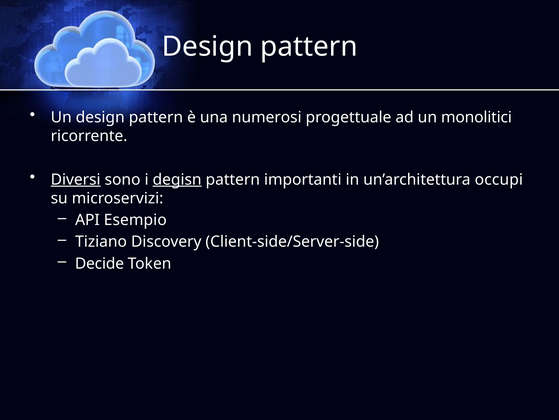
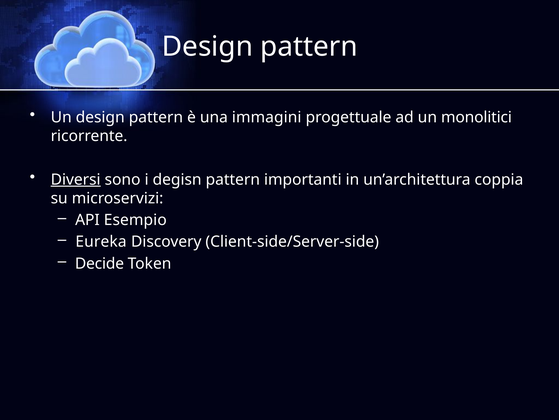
numerosi: numerosi -> immagini (267, 117)
degisn underline: present -> none (177, 179)
occupi: occupi -> coppia (499, 179)
Tiziano: Tiziano -> Eureka (101, 241)
